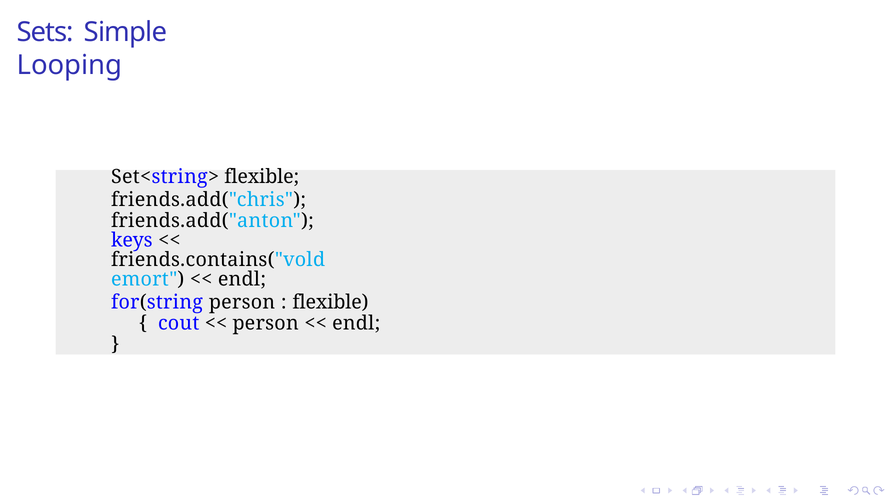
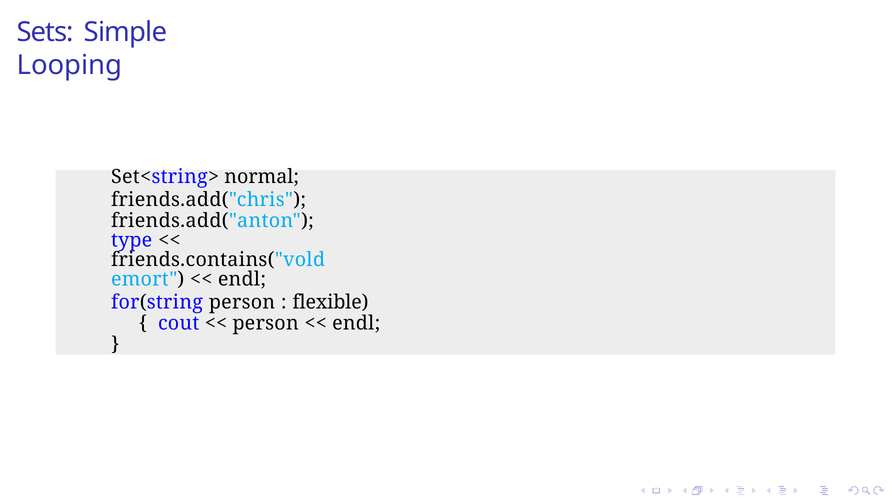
Set<string> flexible: flexible -> normal (262, 177)
keys: keys -> type (132, 240)
